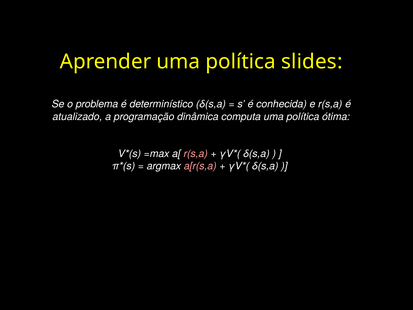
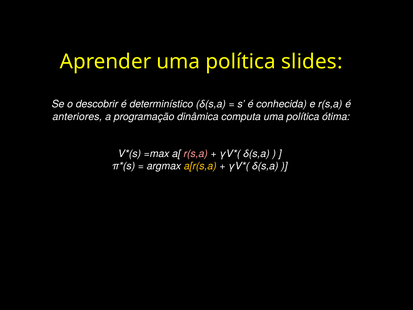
problema: problema -> descobrir (97, 104)
atualizado: atualizado -> anteriores (77, 117)
a[r(s,a colour: pink -> yellow (200, 166)
